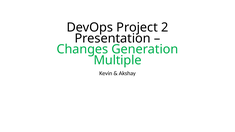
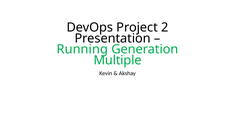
Changes: Changes -> Running (82, 49)
